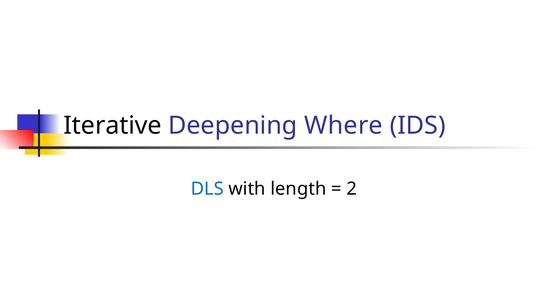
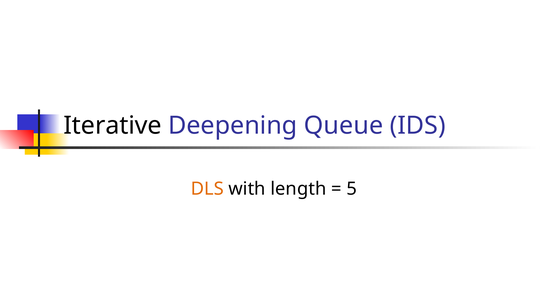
Where: Where -> Queue (344, 126)
DLS colour: blue -> orange (207, 189)
2: 2 -> 5 (352, 189)
